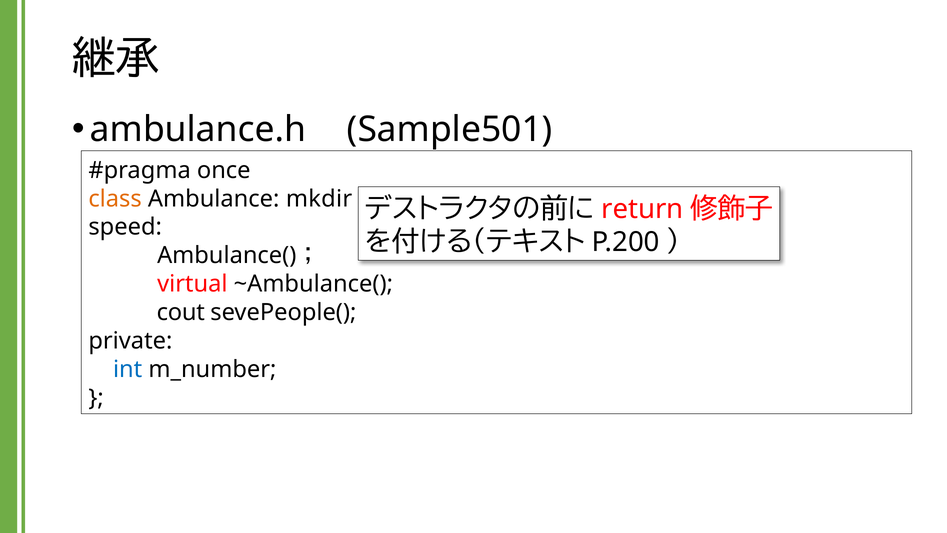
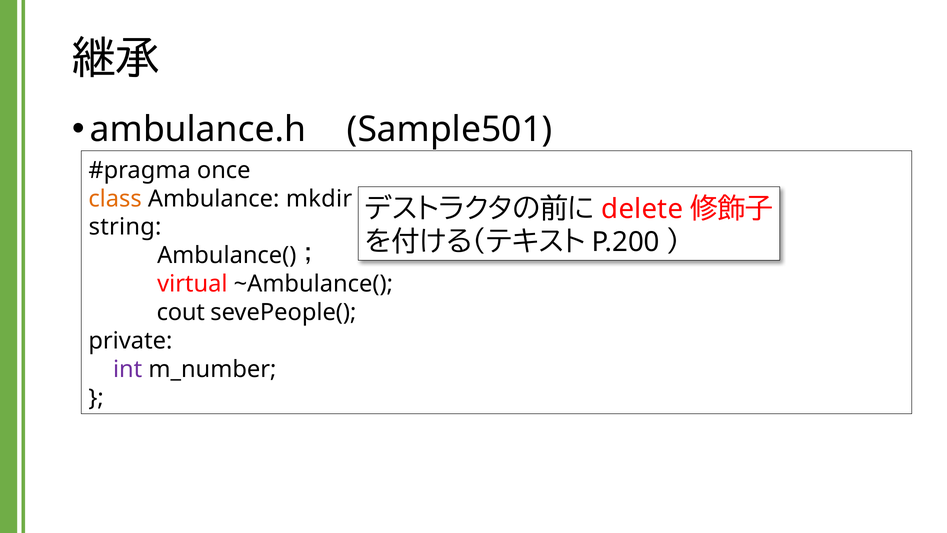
return: return -> delete (642, 209)
speed: speed -> string (125, 227)
int colour: blue -> purple (128, 369)
